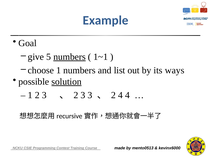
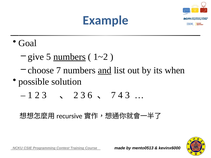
1~1: 1~1 -> 1~2 (101, 57)
choose 1: 1 -> 7 (59, 70)
and underline: none -> present (105, 70)
ways: ways -> when (175, 70)
solution underline: present -> none (67, 82)
3 3: 3 -> 6 (90, 95)
2: 2 -> 7 (113, 95)
4 4: 4 -> 3 (127, 95)
